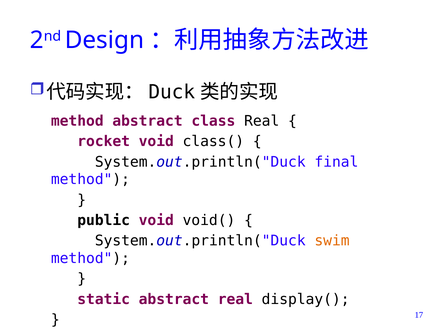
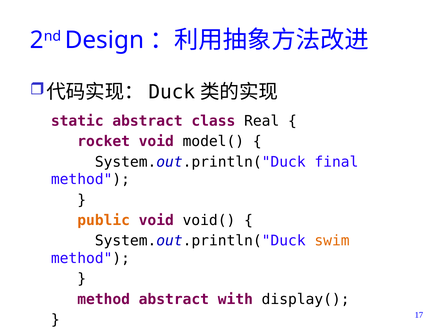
method: method -> static (77, 121)
class(: class( -> model( (213, 141)
public colour: black -> orange (104, 220)
static: static -> method (104, 299)
abstract real: real -> with (235, 299)
